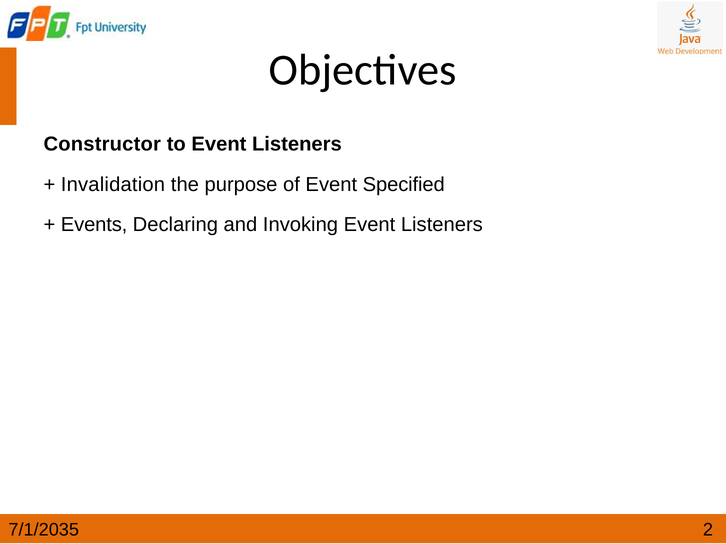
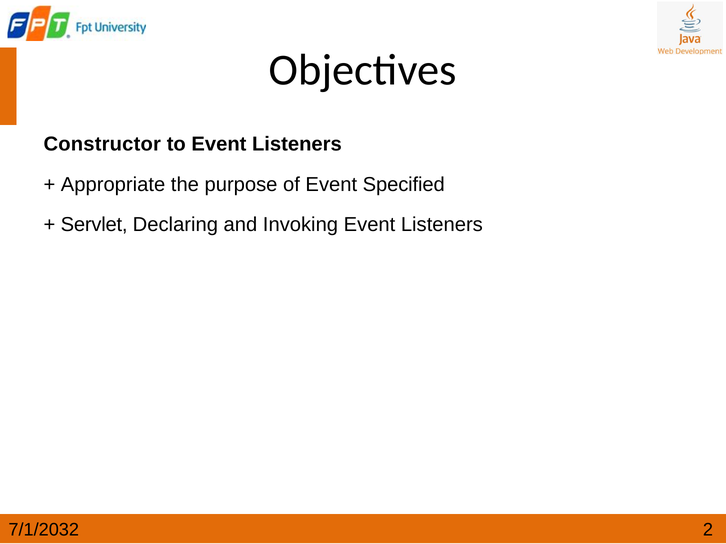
Invalidation: Invalidation -> Appropriate (113, 185)
Events: Events -> Servlet (94, 225)
7/1/2035: 7/1/2035 -> 7/1/2032 (44, 530)
